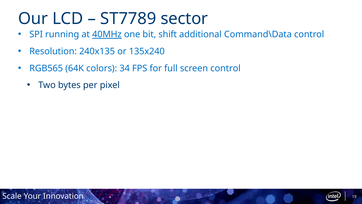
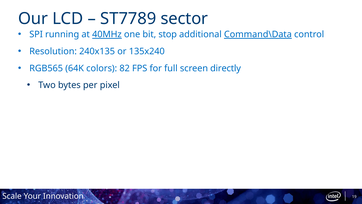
shift: shift -> stop (168, 34)
Command\Data underline: none -> present (258, 34)
34: 34 -> 82 (125, 68)
screen control: control -> directly (226, 68)
